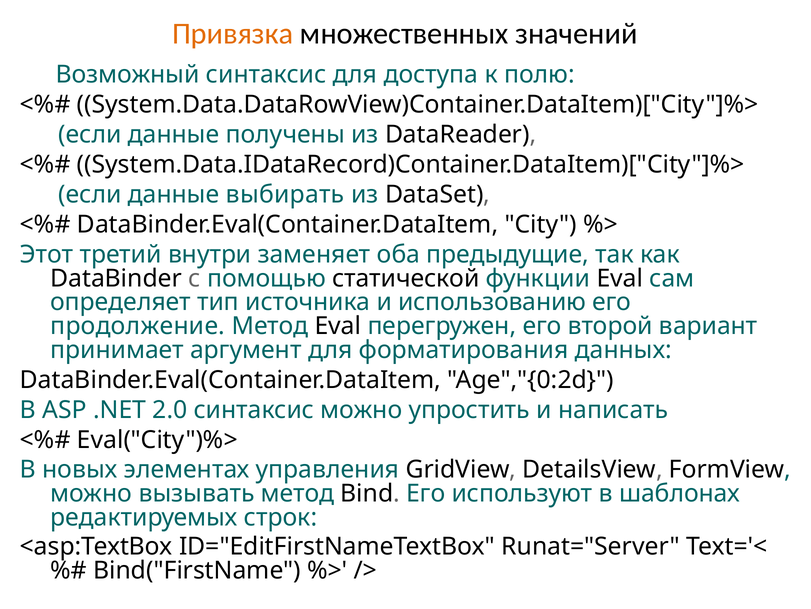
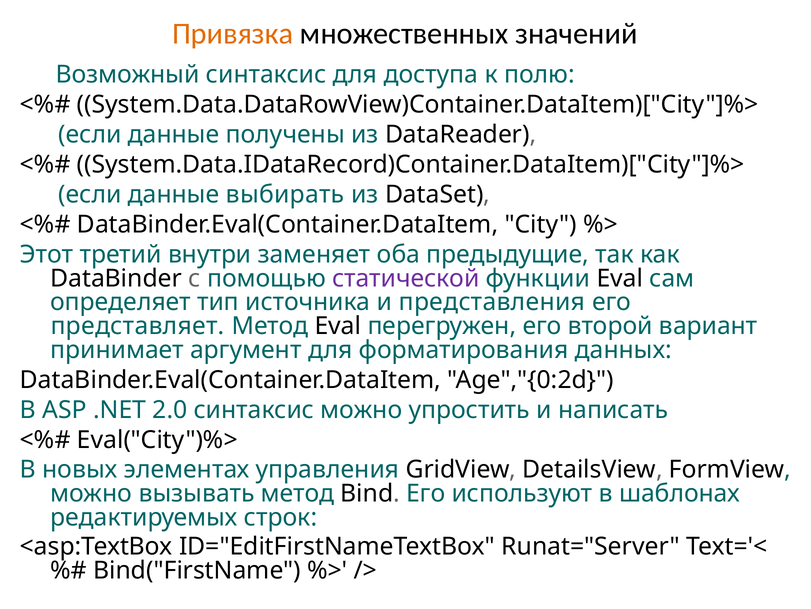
статической colour: black -> purple (406, 278)
использованию: использованию -> представления (492, 302)
продолжение: продолжение -> представляет (138, 326)
